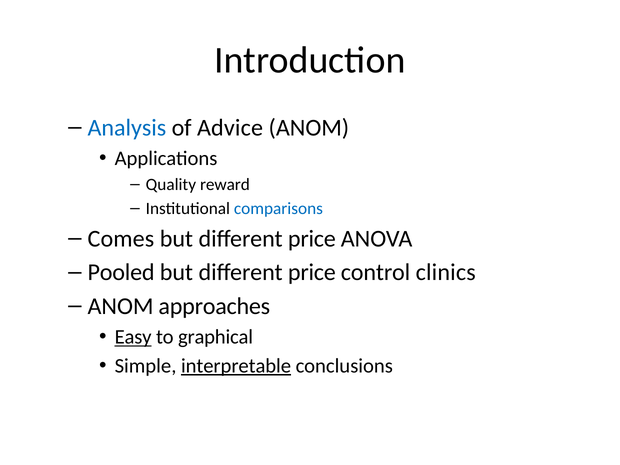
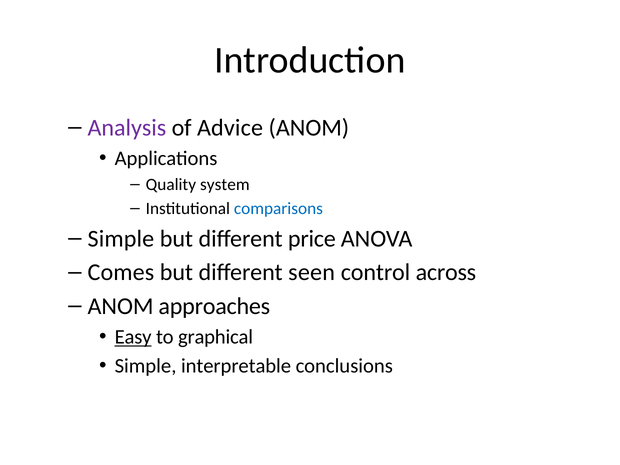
Analysis colour: blue -> purple (127, 128)
reward: reward -> system (225, 184)
Comes: Comes -> Simple (121, 239)
Pooled: Pooled -> Comes (121, 272)
price: price -> seen (312, 272)
clinics: clinics -> across (446, 272)
interpretable underline: present -> none (236, 366)
